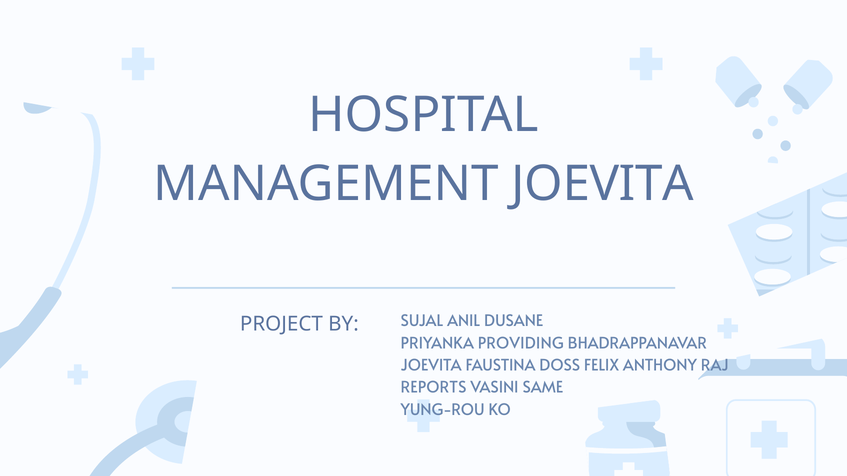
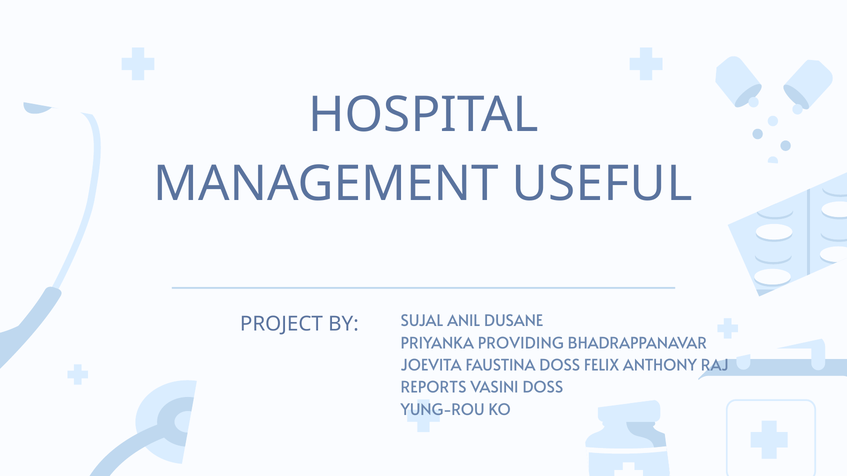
MANAGEMENT JOEVITA: JOEVITA -> USEFUL (602, 184)
VASINI SAME: SAME -> DOSS (543, 388)
